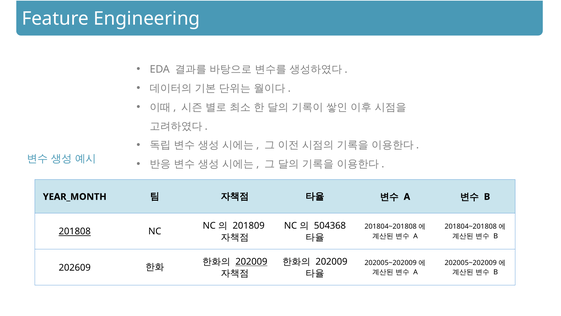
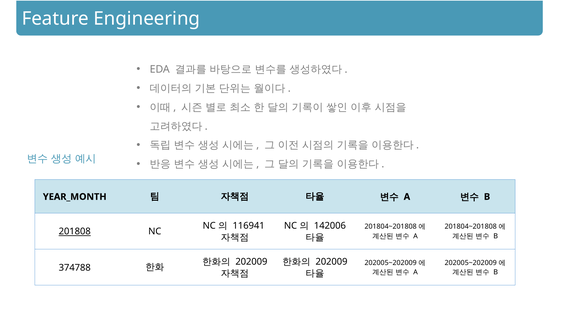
201809: 201809 -> 116941 (249, 225)
504368: 504368 -> 142006 (330, 225)
202009 underline: present -> none (251, 261)
202609: 202609 -> 374788 (75, 267)
